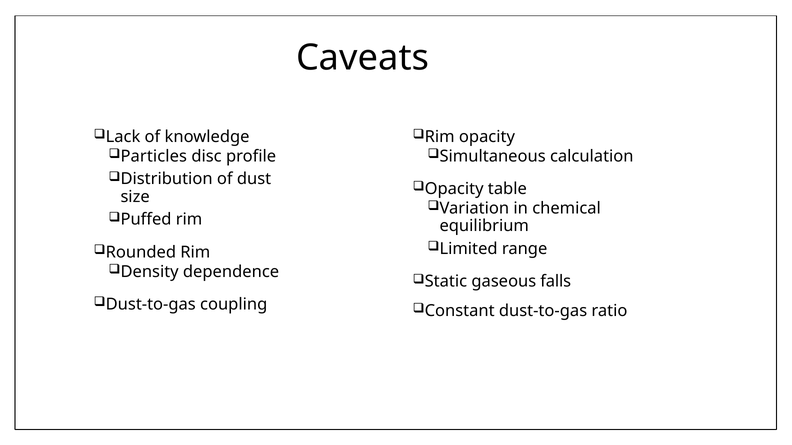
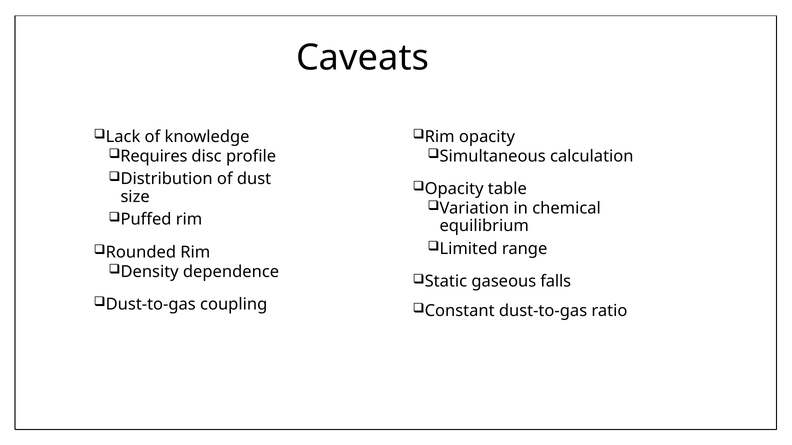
Particles: Particles -> Requires (154, 156)
